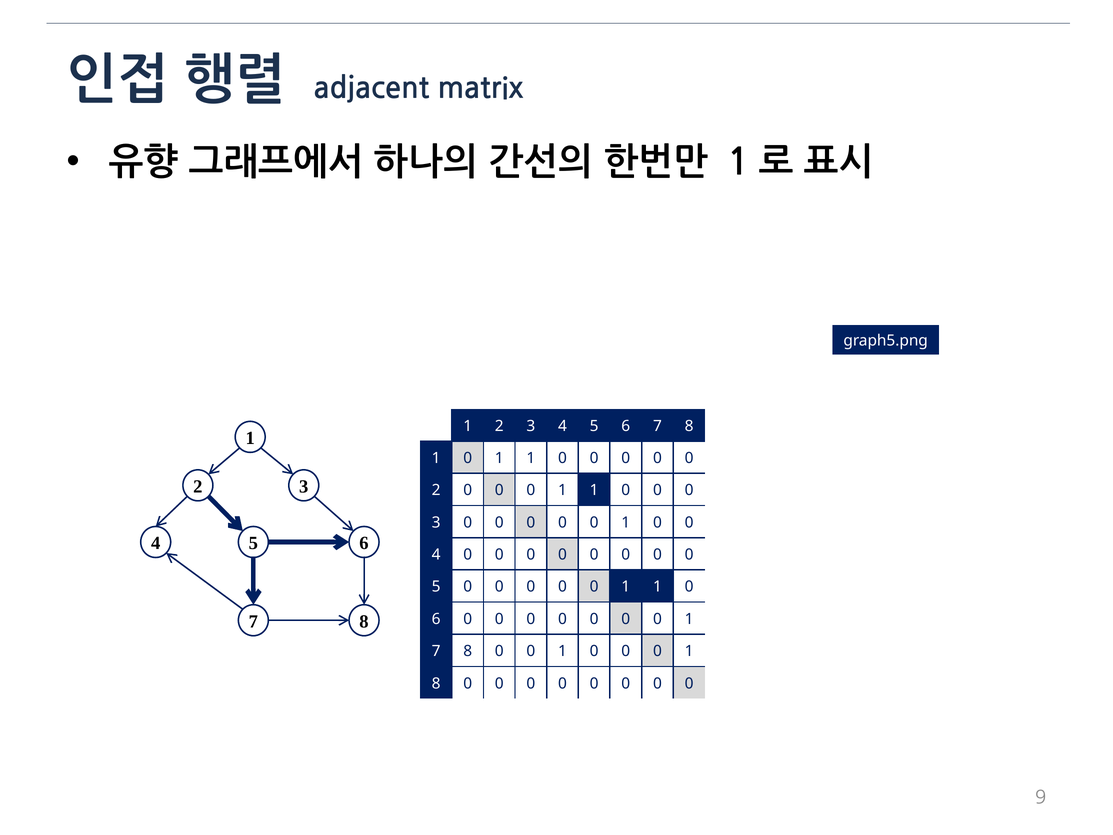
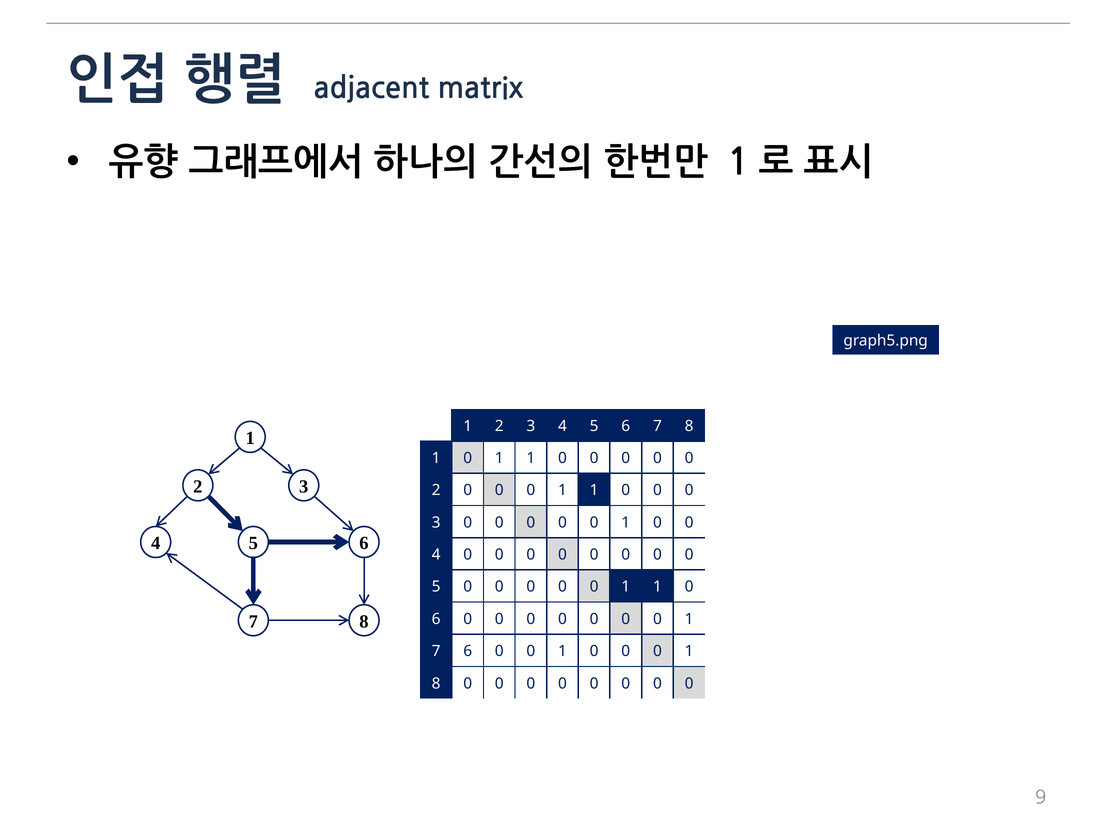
8: 8 -> 6 (468, 651)
